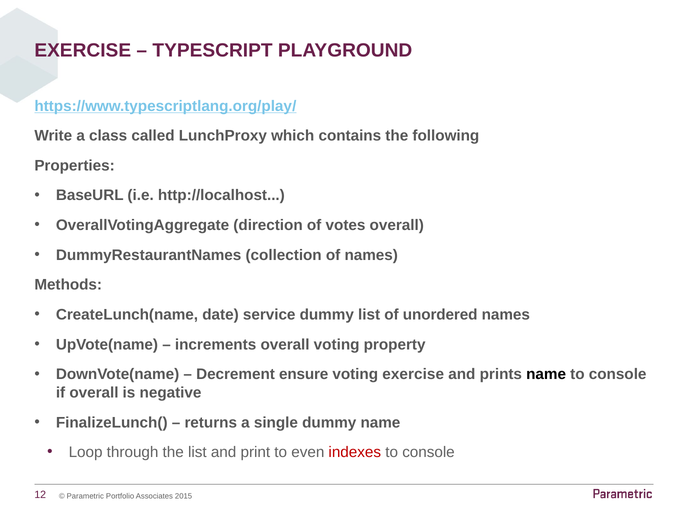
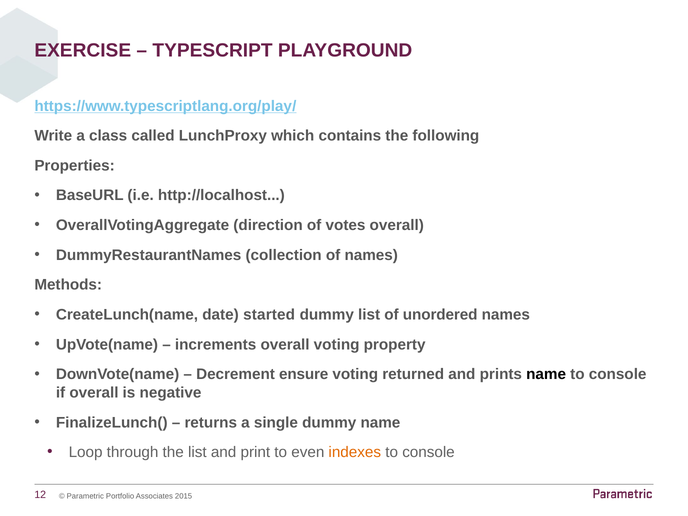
service: service -> started (269, 315)
voting exercise: exercise -> returned (413, 374)
indexes colour: red -> orange (355, 452)
